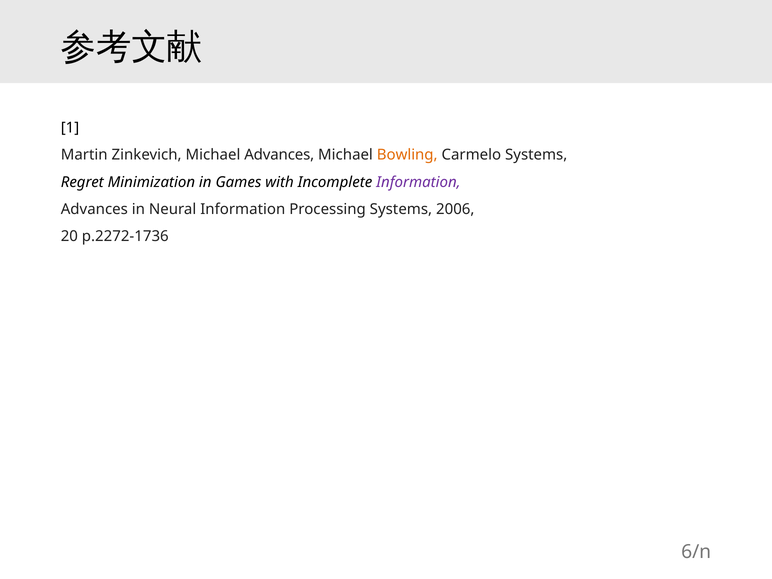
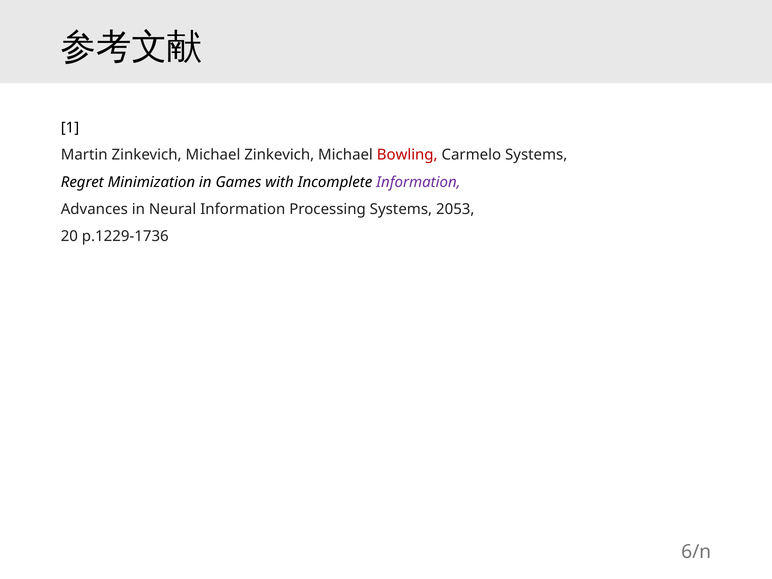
Michael Advances: Advances -> Zinkevich (279, 155)
Bowling colour: orange -> red (407, 155)
2006: 2006 -> 2053 (455, 209)
p.2272-1736: p.2272-1736 -> p.1229-1736 (125, 236)
